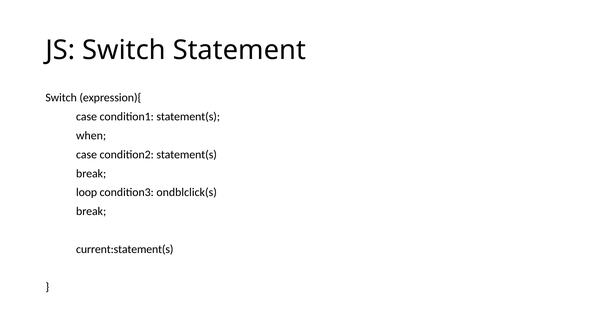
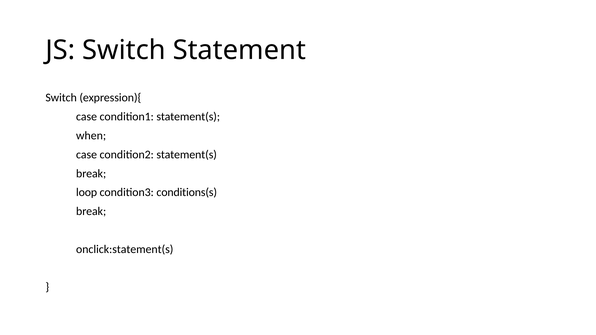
ondblclick(s: ondblclick(s -> conditions(s (187, 193)
current:statement(s: current:statement(s -> onclick:statement(s (125, 249)
